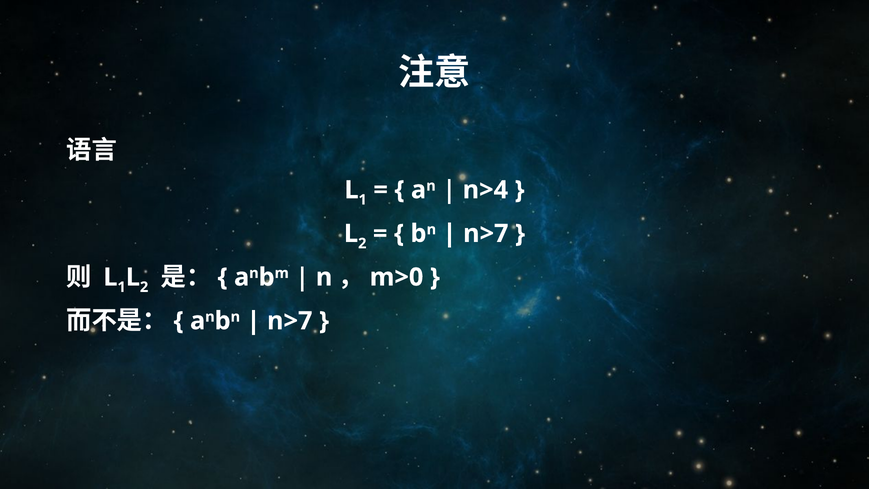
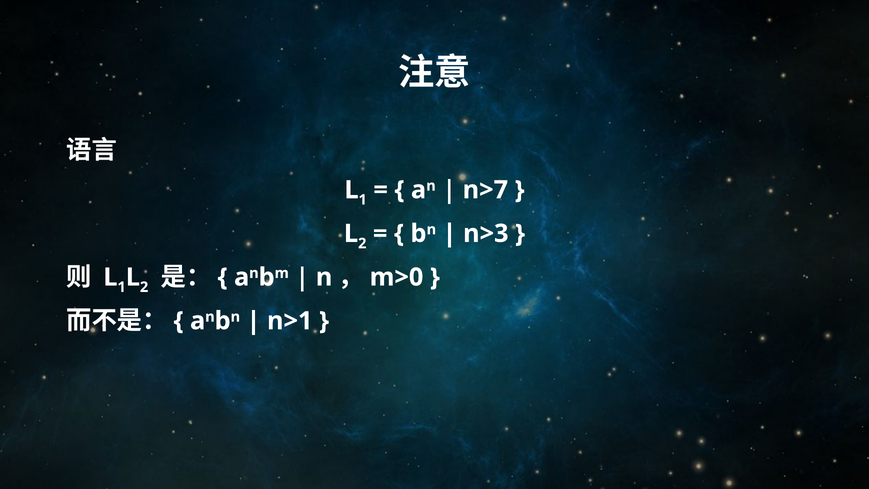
n>4: n>4 -> n>7 (485, 190)
n>7: n>7 -> n>3 (486, 233)
n>7: n>7 -> n>1 (290, 321)
